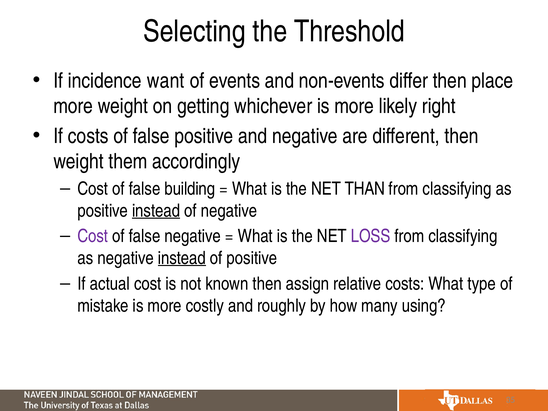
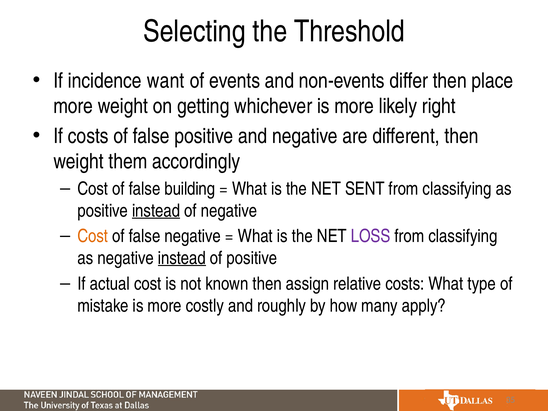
THAN: THAN -> SENT (365, 189)
Cost colour: purple -> orange (93, 236)
using: using -> apply (424, 306)
